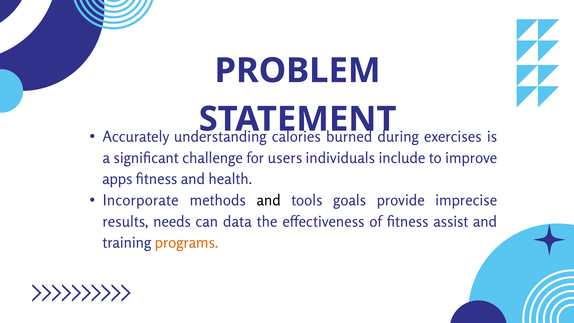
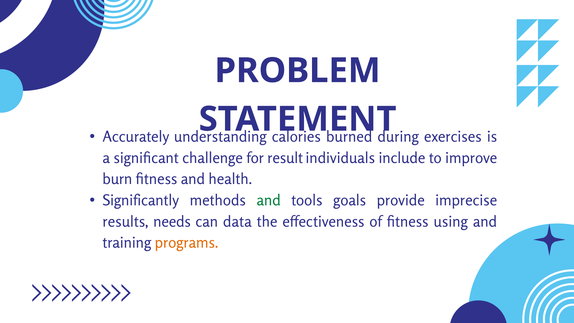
users: users -> result (285, 158)
apps: apps -> burn (117, 179)
Incorporate: Incorporate -> Significantly (141, 200)
and colour: black -> green (269, 200)
assist: assist -> using (451, 222)
